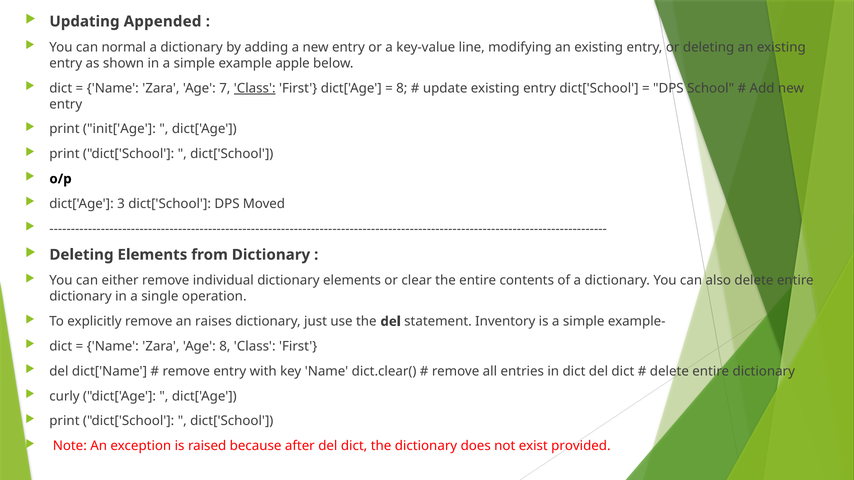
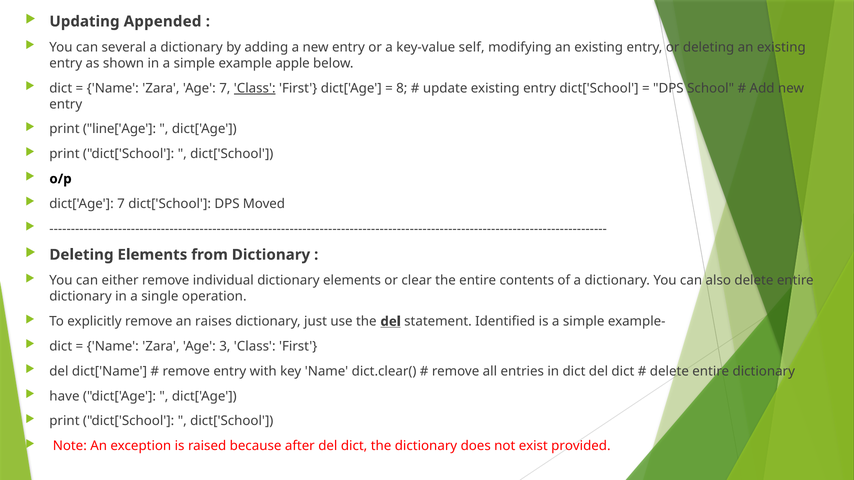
normal: normal -> several (124, 47)
line: line -> self (472, 47)
init['Age: init['Age -> line['Age (120, 129)
dict['Age 3: 3 -> 7 (121, 204)
del underline: none -> present (391, 322)
Inventory: Inventory -> Identified (505, 322)
Age 8: 8 -> 3 (225, 347)
curly: curly -> have (64, 396)
